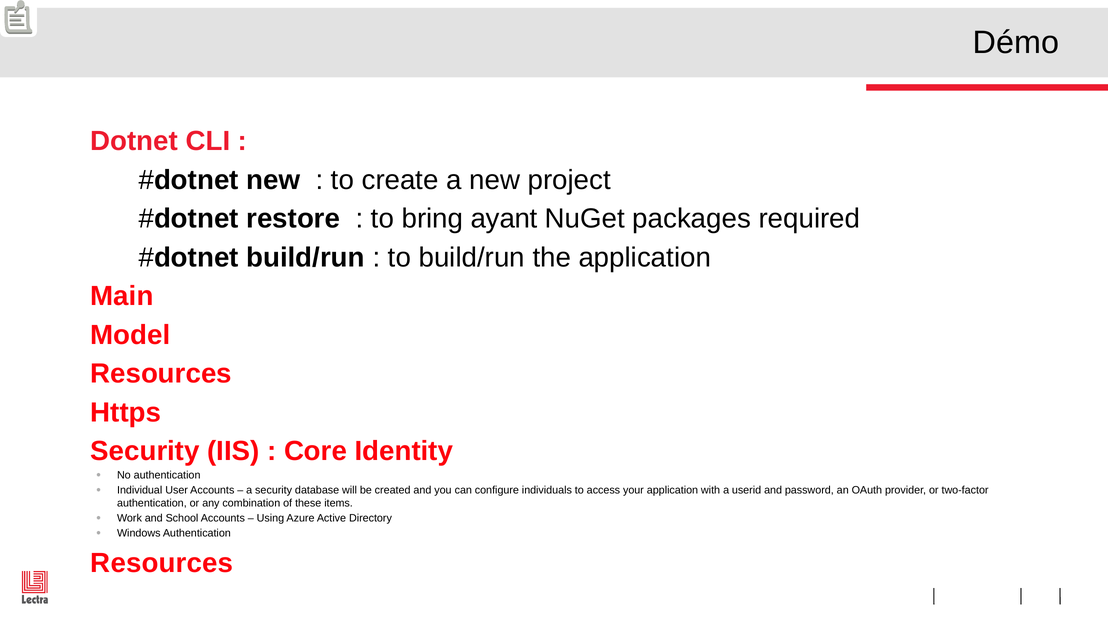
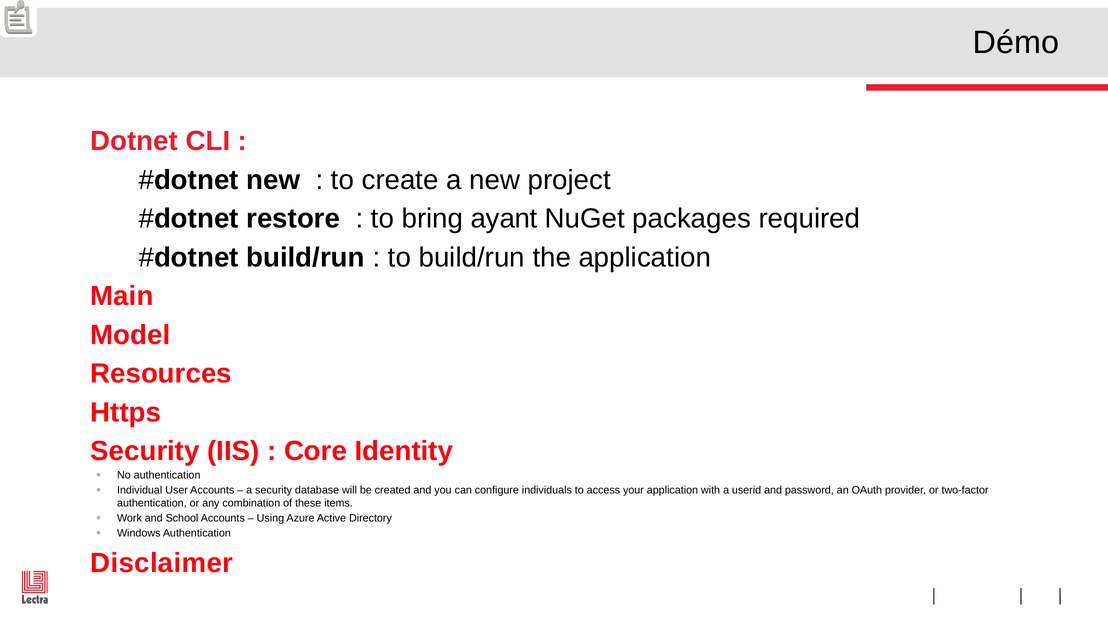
Resources: Resources -> Disclaimer (162, 563)
